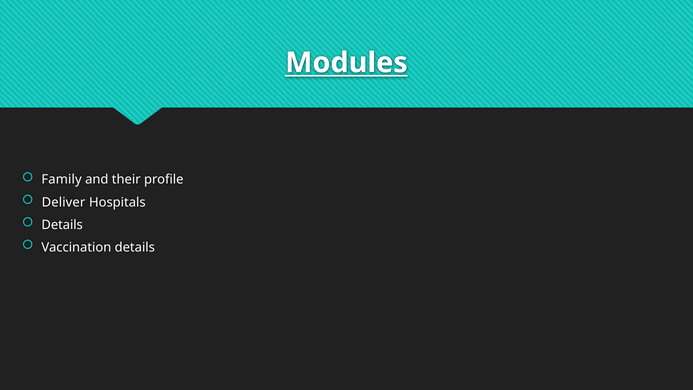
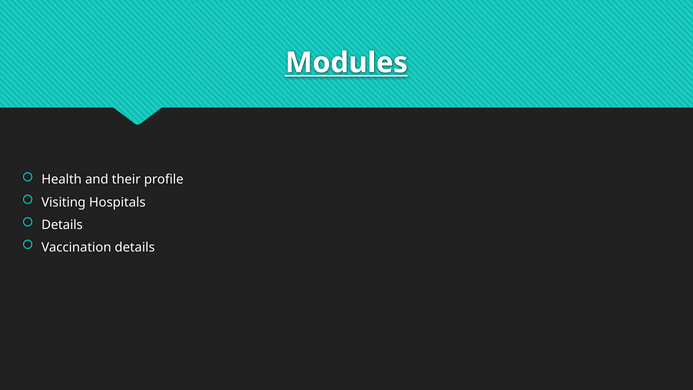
Family: Family -> Health (62, 180)
Deliver: Deliver -> Visiting (64, 202)
